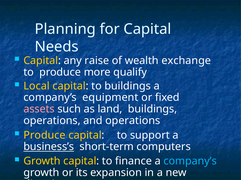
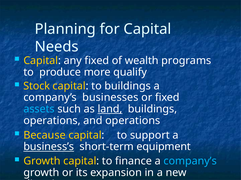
any raise: raise -> fixed (97, 61)
exchange: exchange -> programs (186, 61)
Local: Local -> Stock (37, 86)
equipment: equipment -> businesses (110, 98)
assets colour: pink -> light blue (39, 109)
land underline: none -> present (110, 109)
Produce: Produce -> Because (45, 136)
computers: computers -> equipment (164, 147)
